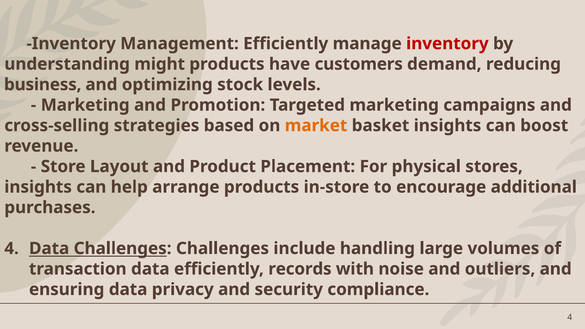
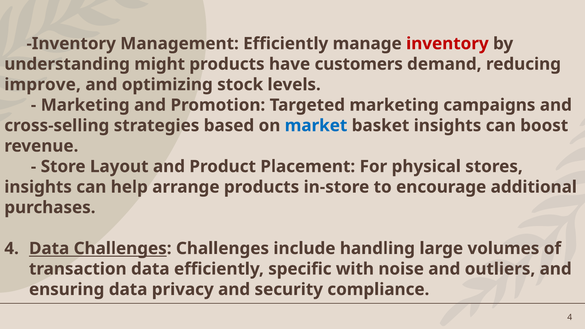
business: business -> improve (43, 85)
market colour: orange -> blue (316, 126)
records: records -> specific (300, 269)
